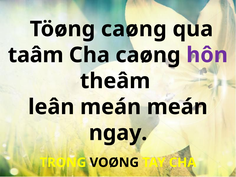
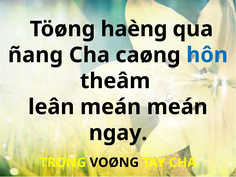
Töøng caøng: caøng -> haèng (134, 29)
taâm: taâm -> ñang (36, 55)
hôn colour: purple -> blue (207, 55)
